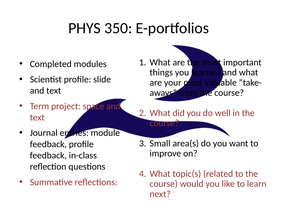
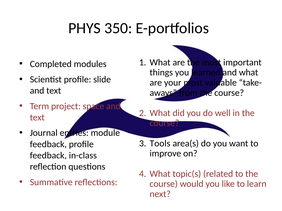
Small: Small -> Tools (160, 144)
